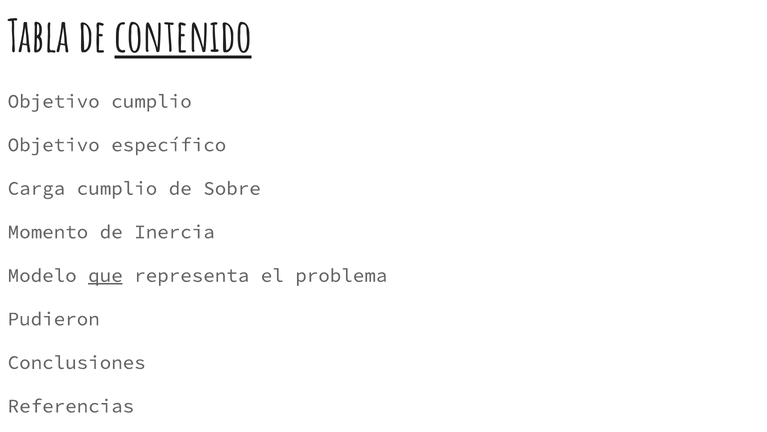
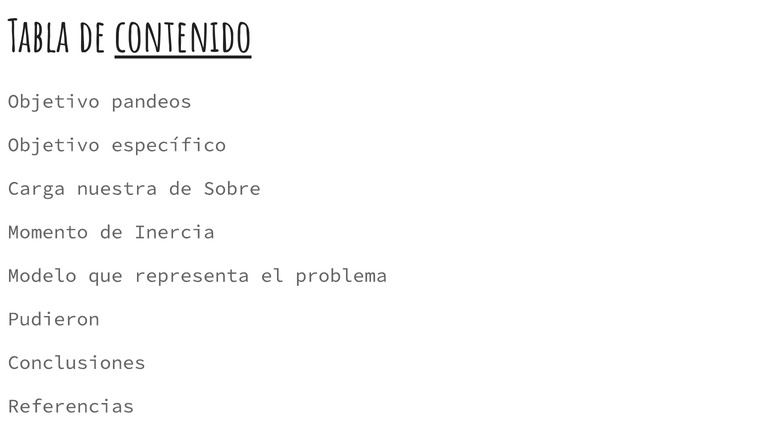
Objetivo cumplio: cumplio -> pandeos (151, 101)
Carga cumplio: cumplio -> nuestra (117, 188)
que underline: present -> none (105, 275)
